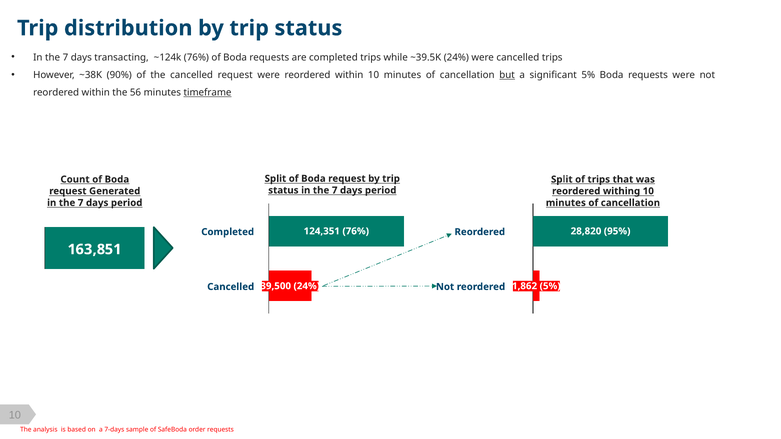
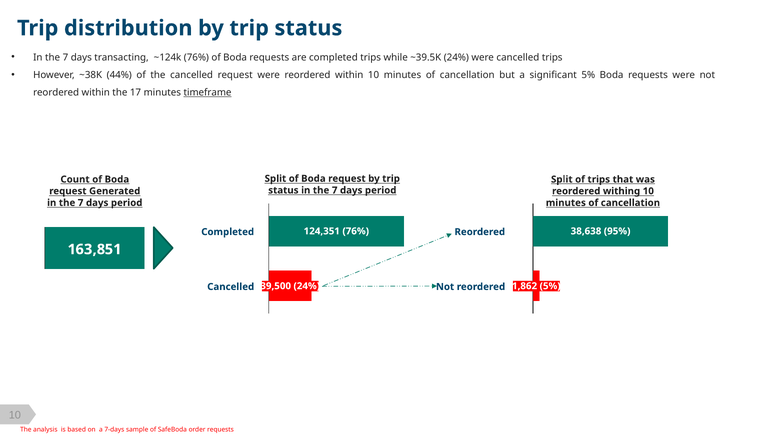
90%: 90% -> 44% (119, 75)
but underline: present -> none (507, 75)
56: 56 -> 17 (135, 92)
28,820: 28,820 -> 38,638 (586, 231)
